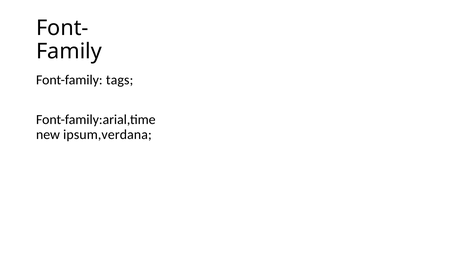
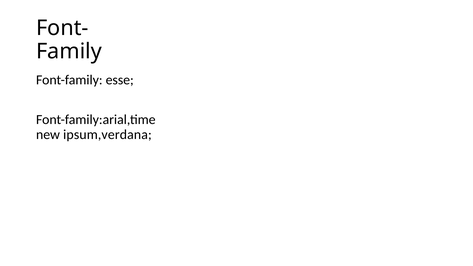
tags: tags -> esse (120, 80)
